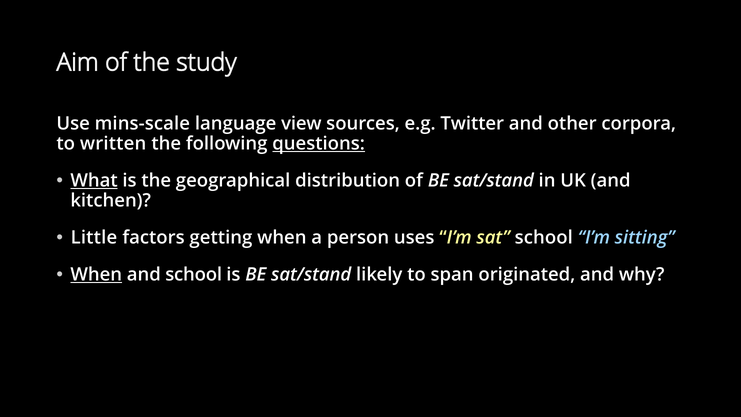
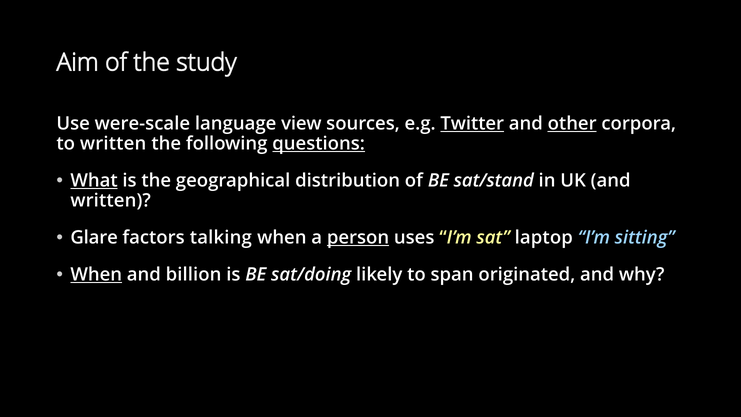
mins-scale: mins-scale -> were-scale (142, 124)
Twitter underline: none -> present (472, 124)
other underline: none -> present (572, 124)
kitchen: kitchen -> written (111, 201)
Little: Little -> Glare (94, 238)
getting: getting -> talking (221, 238)
person underline: none -> present (358, 238)
sat school: school -> laptop (544, 238)
and school: school -> billion (194, 275)
is BE sat/stand: sat/stand -> sat/doing (311, 275)
